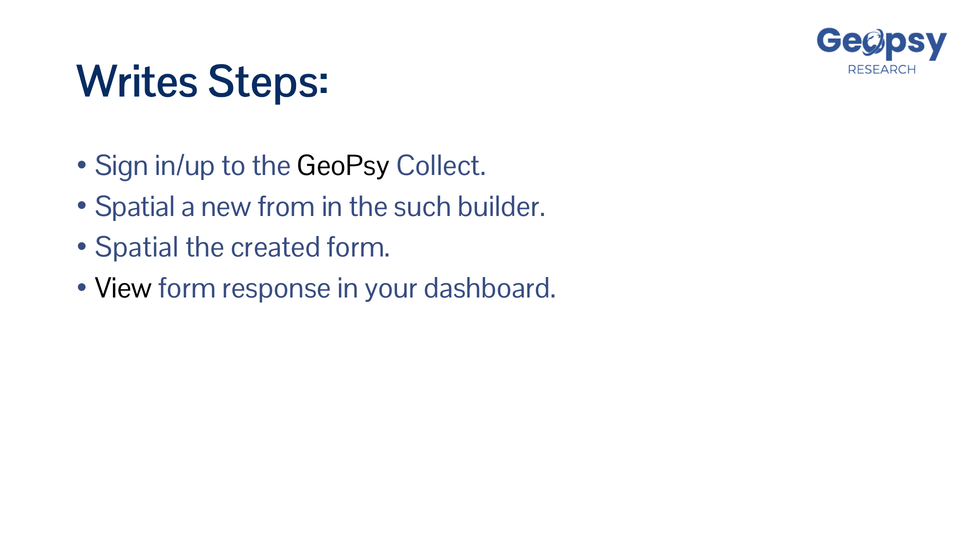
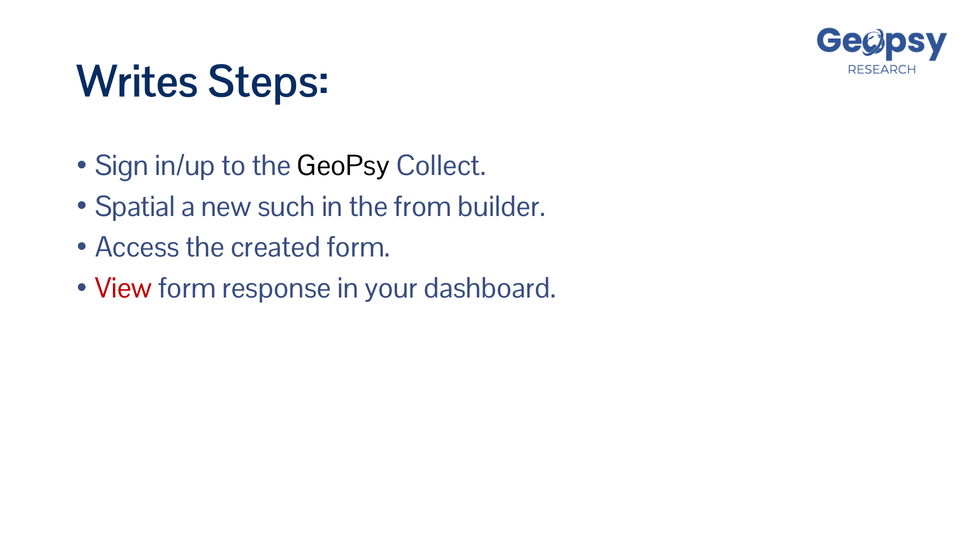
from: from -> such (286, 207)
such: such -> from (423, 207)
Spatial: Spatial -> Access (137, 248)
View colour: black -> red (124, 289)
